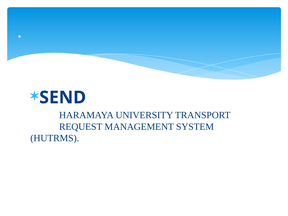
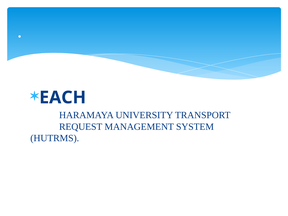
SEND: SEND -> EACH (63, 97)
